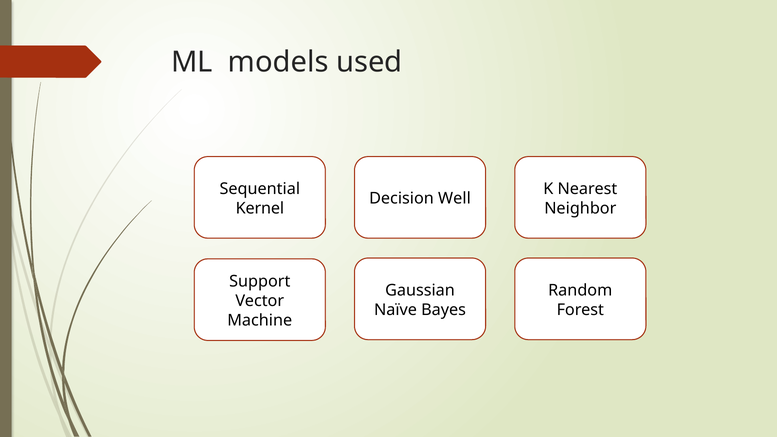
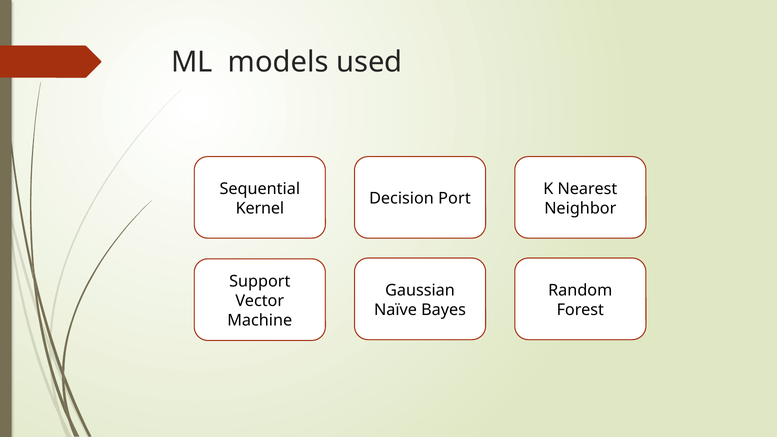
Well: Well -> Port (454, 199)
